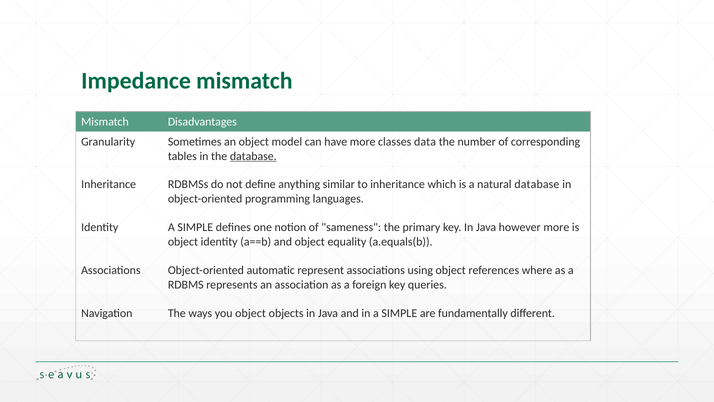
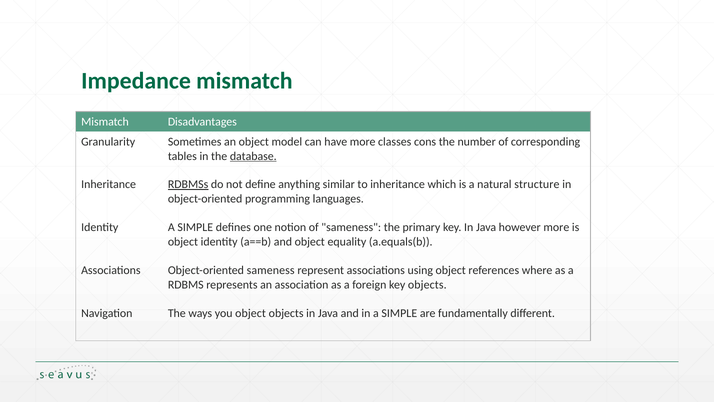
data: data -> cons (425, 141)
RDBMSs underline: none -> present (188, 184)
natural database: database -> structure (537, 184)
Object-oriented automatic: automatic -> sameness (271, 270)
key queries: queries -> objects (427, 285)
